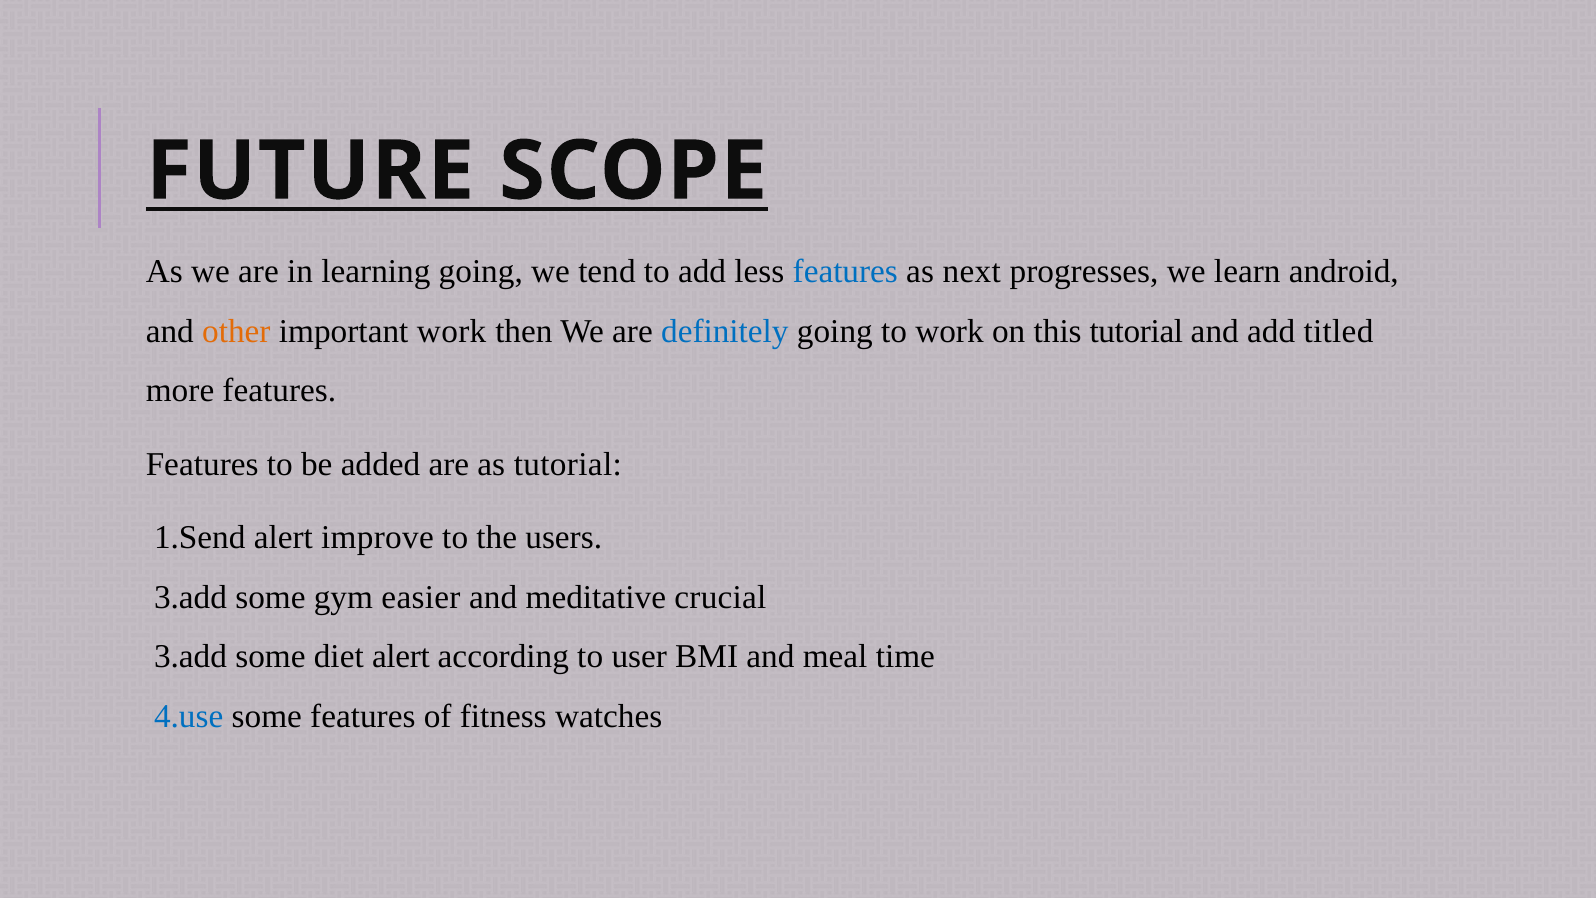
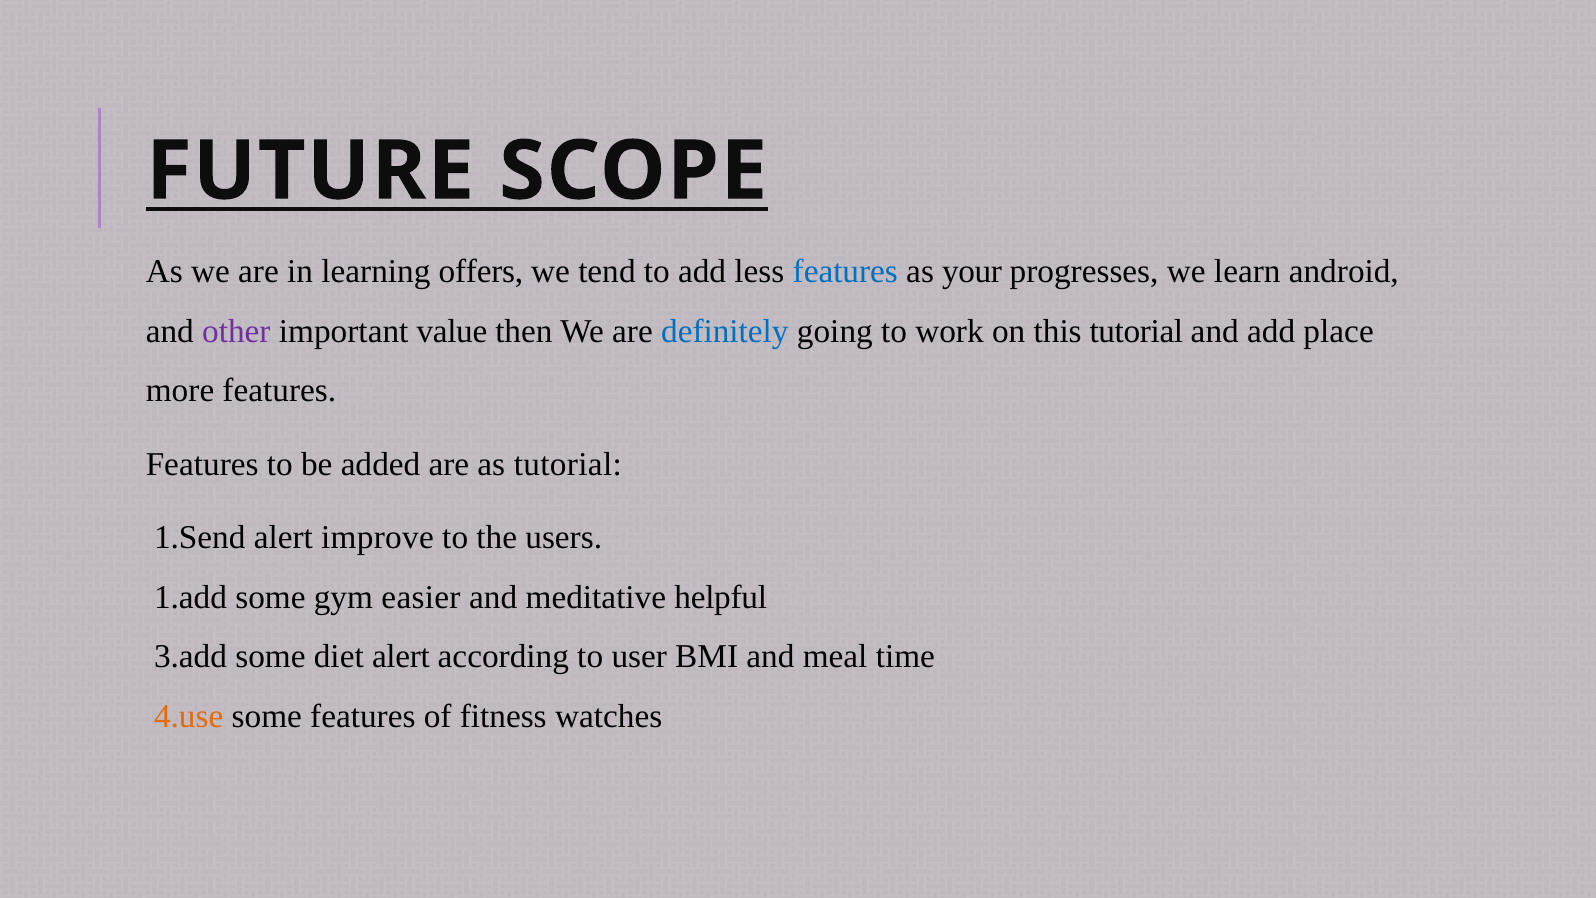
learning going: going -> offers (481, 271)
next: next -> your (972, 271)
other colour: orange -> purple (236, 331)
important work: work -> value (452, 331)
titled: titled -> place (1339, 331)
3.add: 3.add -> 1.add (190, 597)
crucial: crucial -> helpful (721, 597)
4.use colour: blue -> orange (189, 717)
